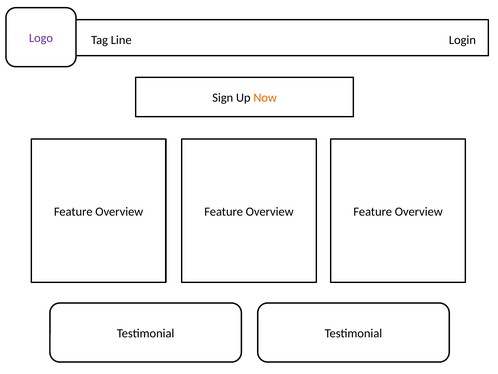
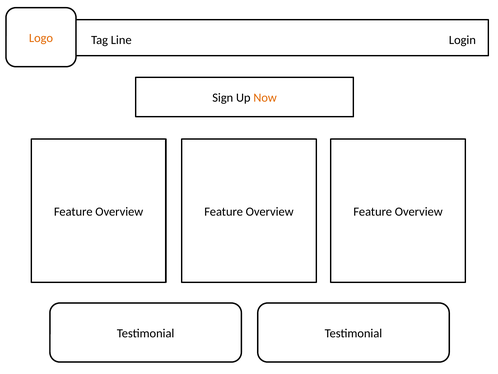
Logo colour: purple -> orange (41, 38)
